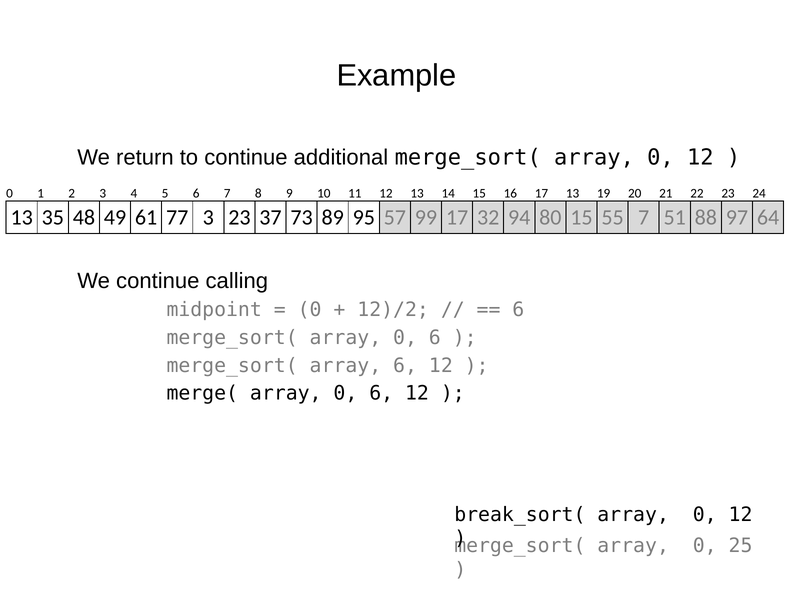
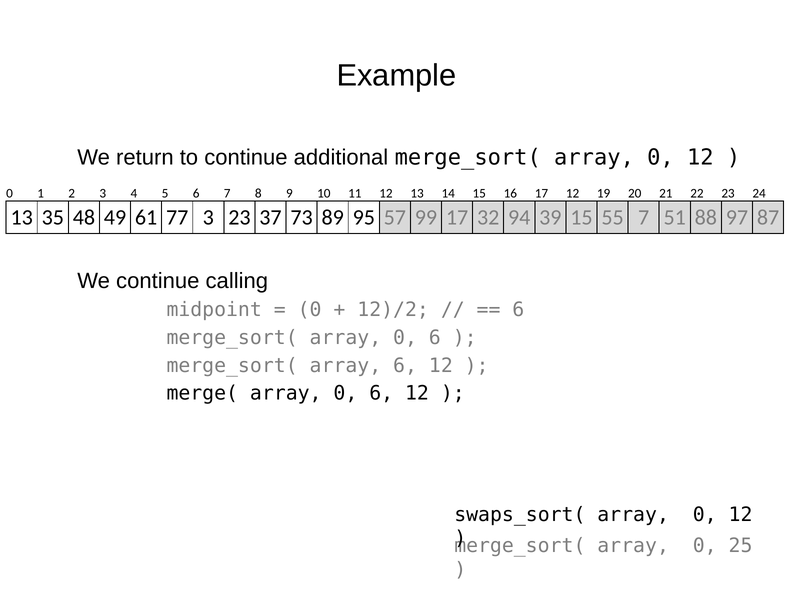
17 13: 13 -> 12 (573, 193)
80: 80 -> 39 (550, 217)
64: 64 -> 87 (768, 217)
break_sort(: break_sort( -> swaps_sort( (520, 514)
